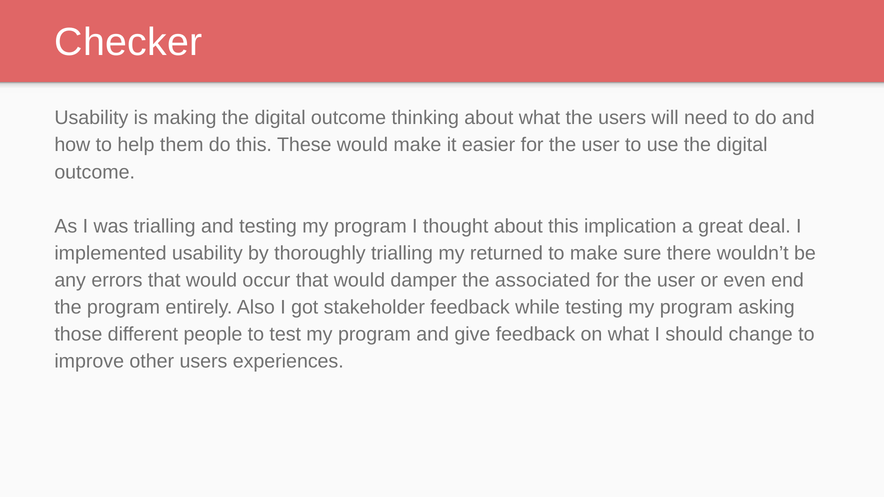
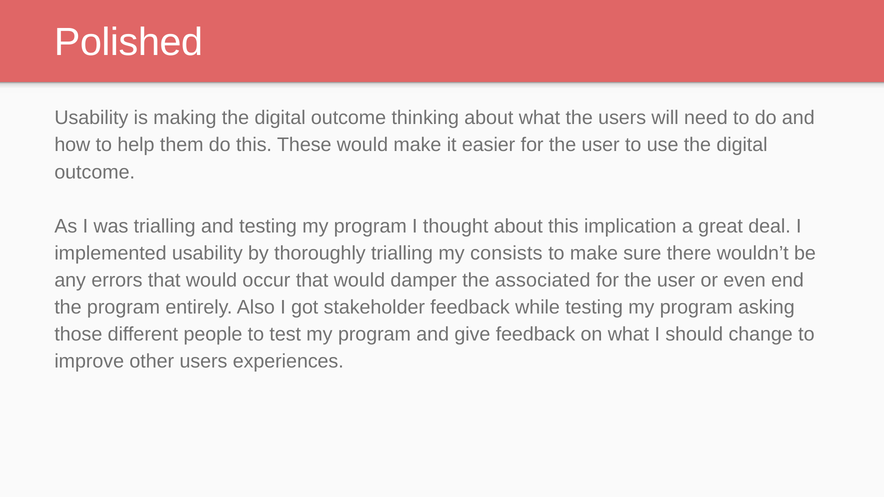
Checker: Checker -> Polished (129, 42)
returned: returned -> consists (506, 253)
